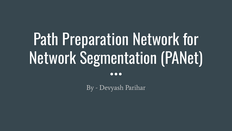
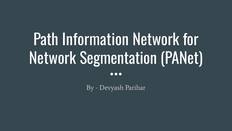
Preparation: Preparation -> Information (95, 40)
